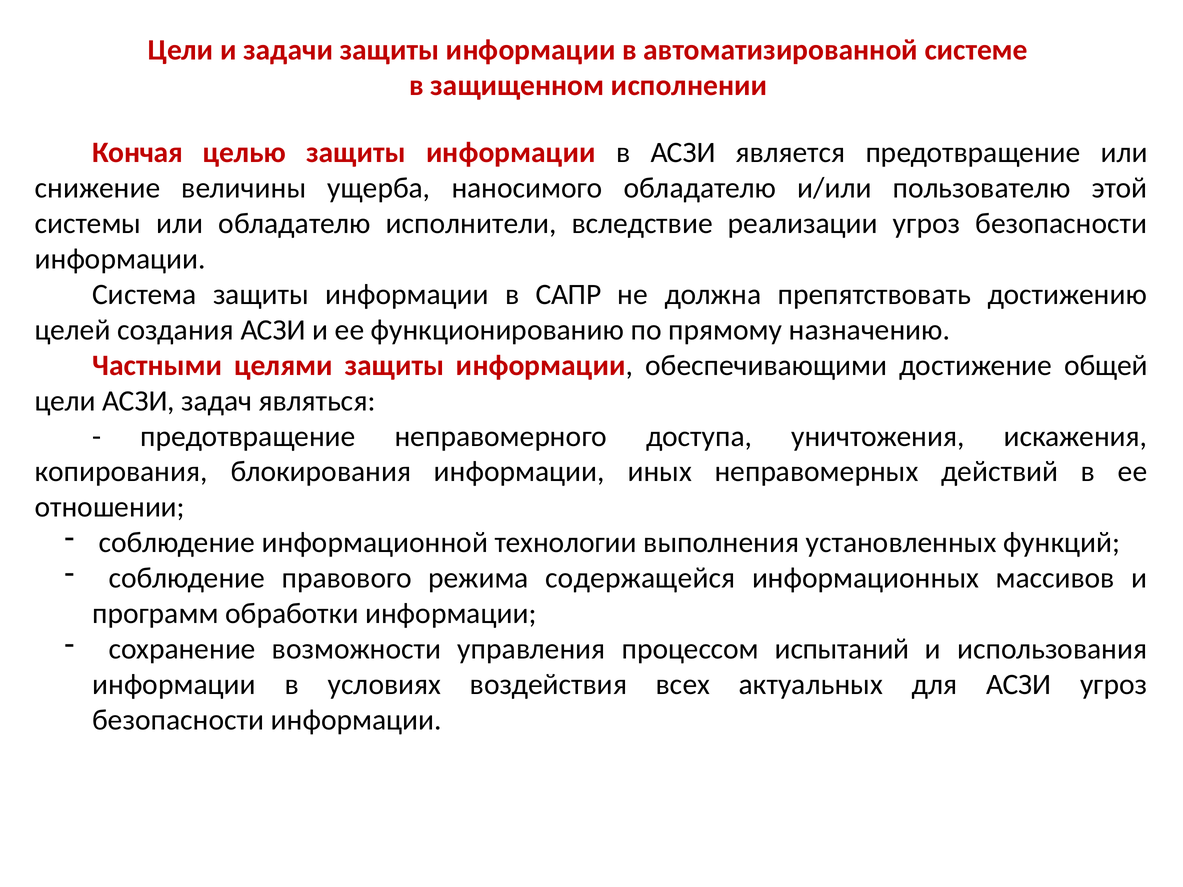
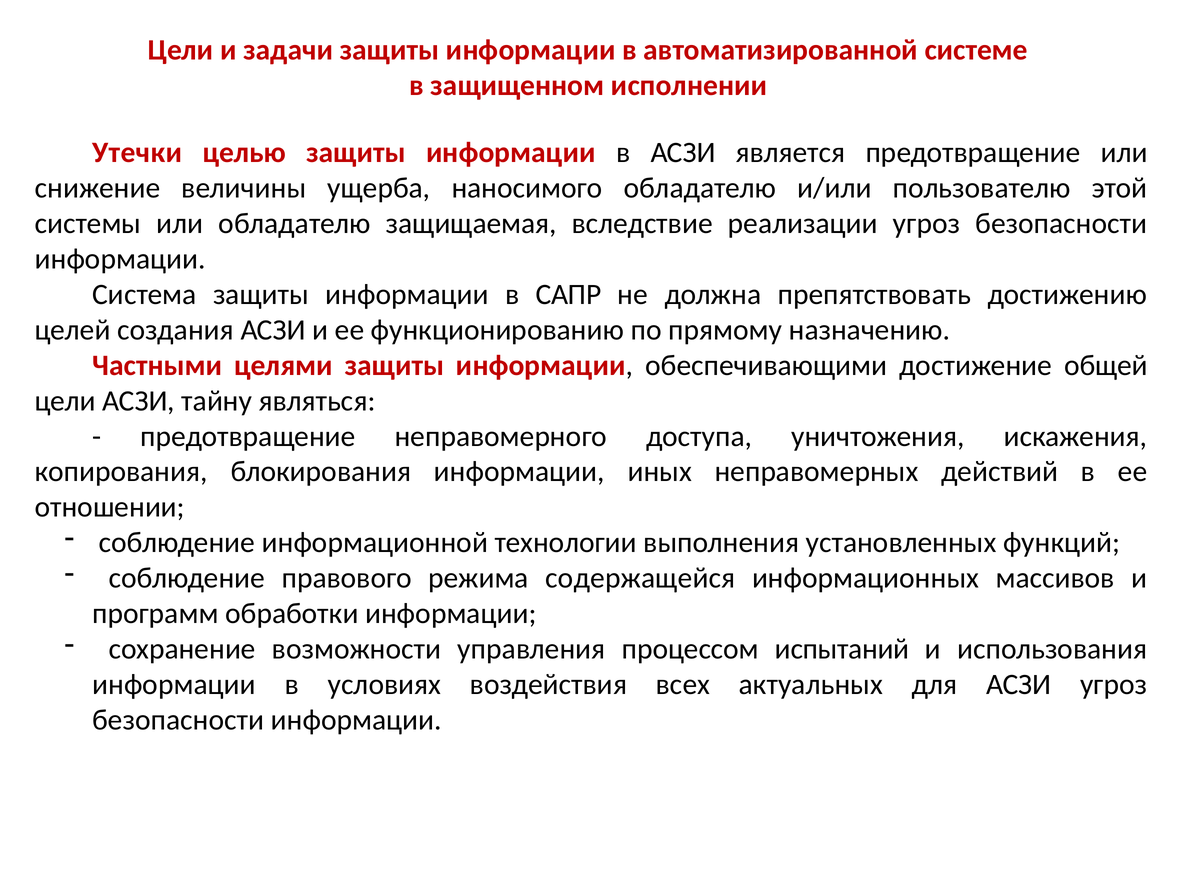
Кончая: Кончая -> Утечки (137, 152)
исполнители: исполнители -> защищаемая (471, 223)
задач: задач -> тайну (217, 401)
